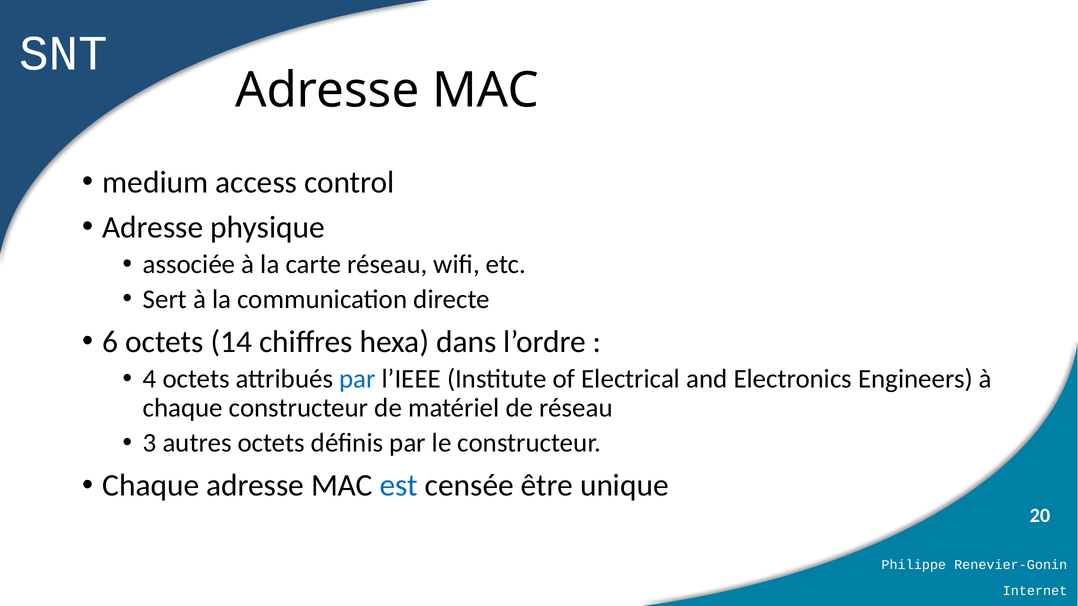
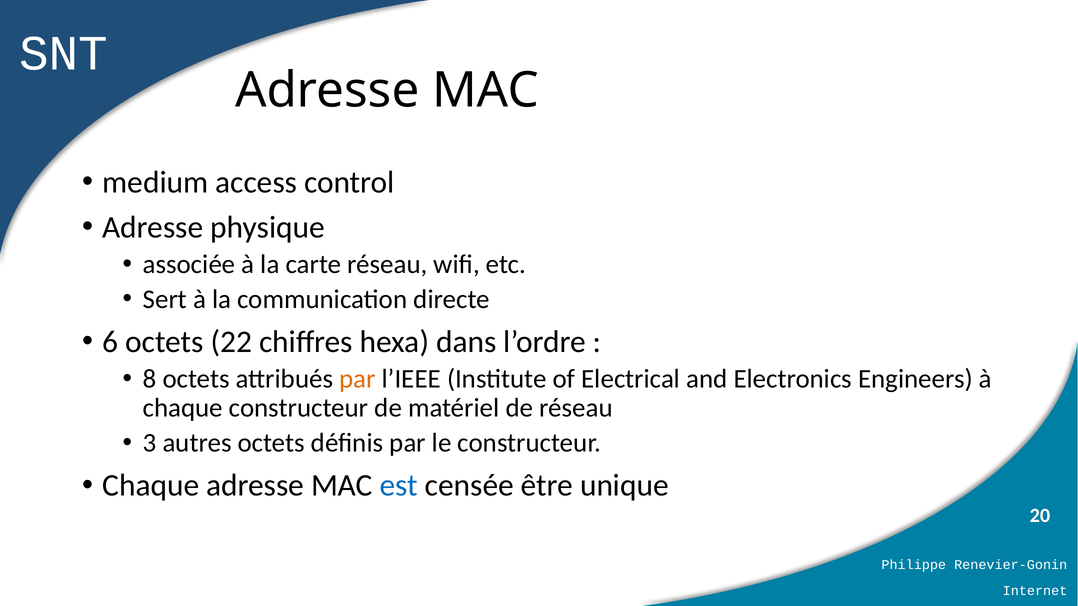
14: 14 -> 22 (231, 342)
4: 4 -> 8 (150, 379)
par colour: blue -> orange (358, 379)
